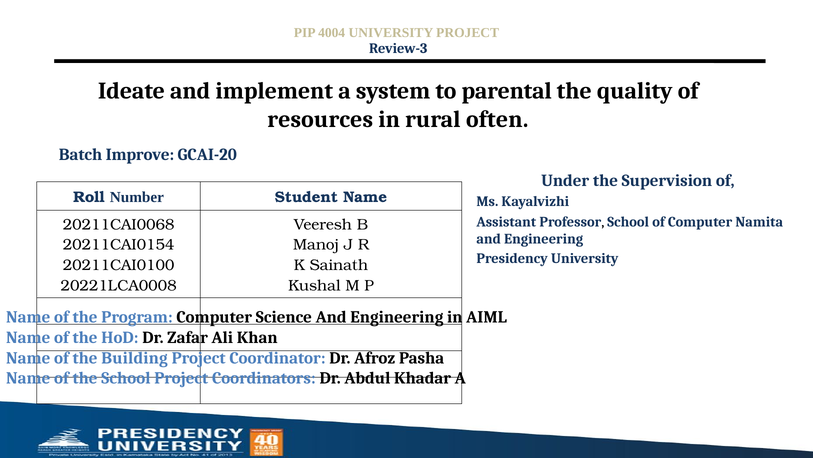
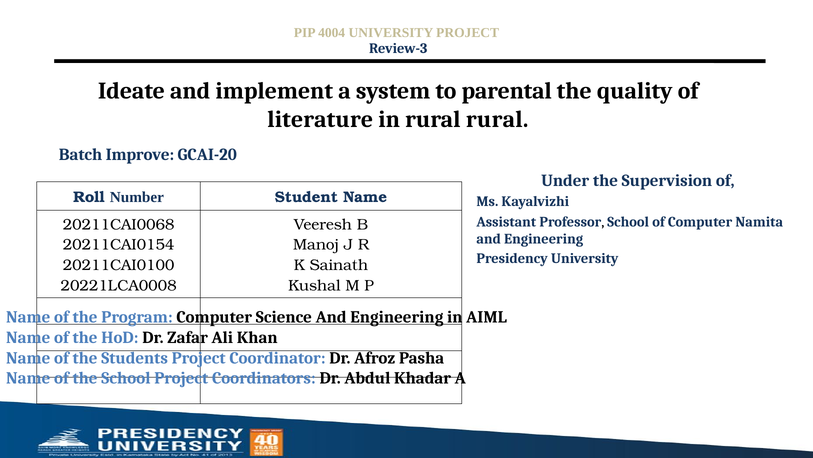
resources: resources -> literature (320, 119)
rural often: often -> rural (497, 119)
Building: Building -> Students (135, 357)
